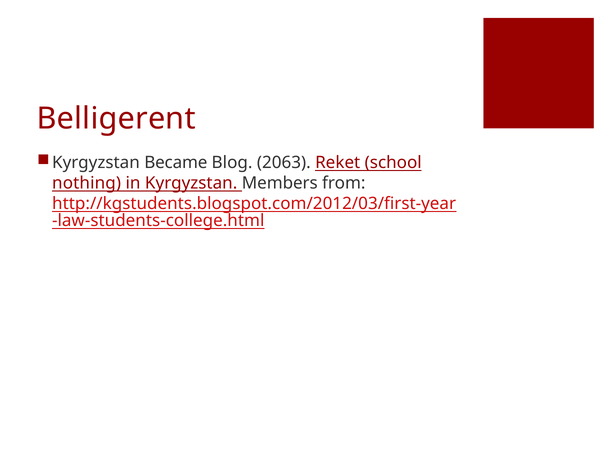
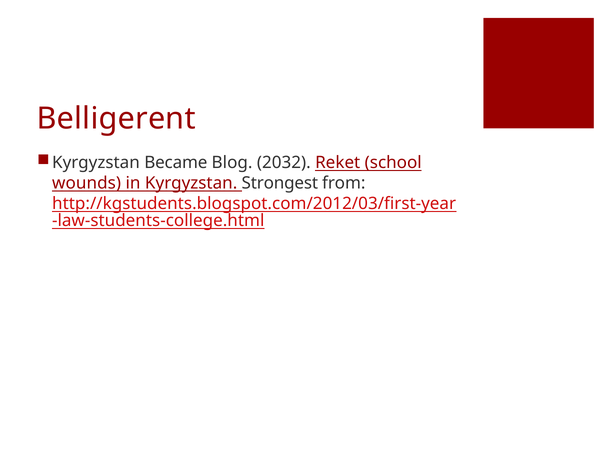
2063: 2063 -> 2032 (284, 163)
nothing: nothing -> wounds (87, 183)
Members: Members -> Strongest (280, 183)
